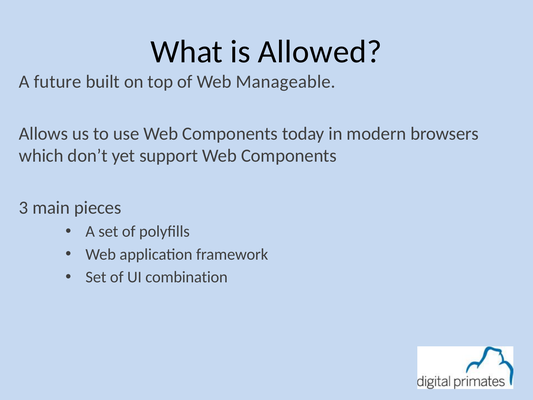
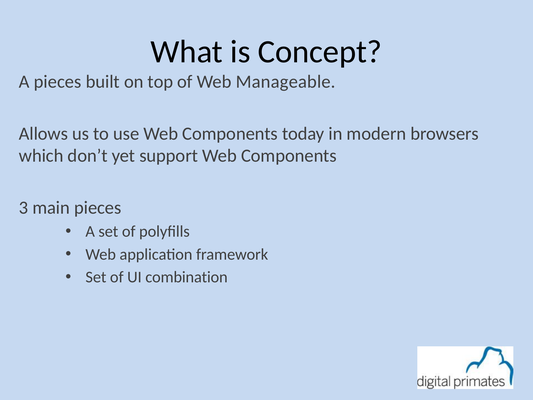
Allowed: Allowed -> Concept (320, 52)
A future: future -> pieces (58, 82)
